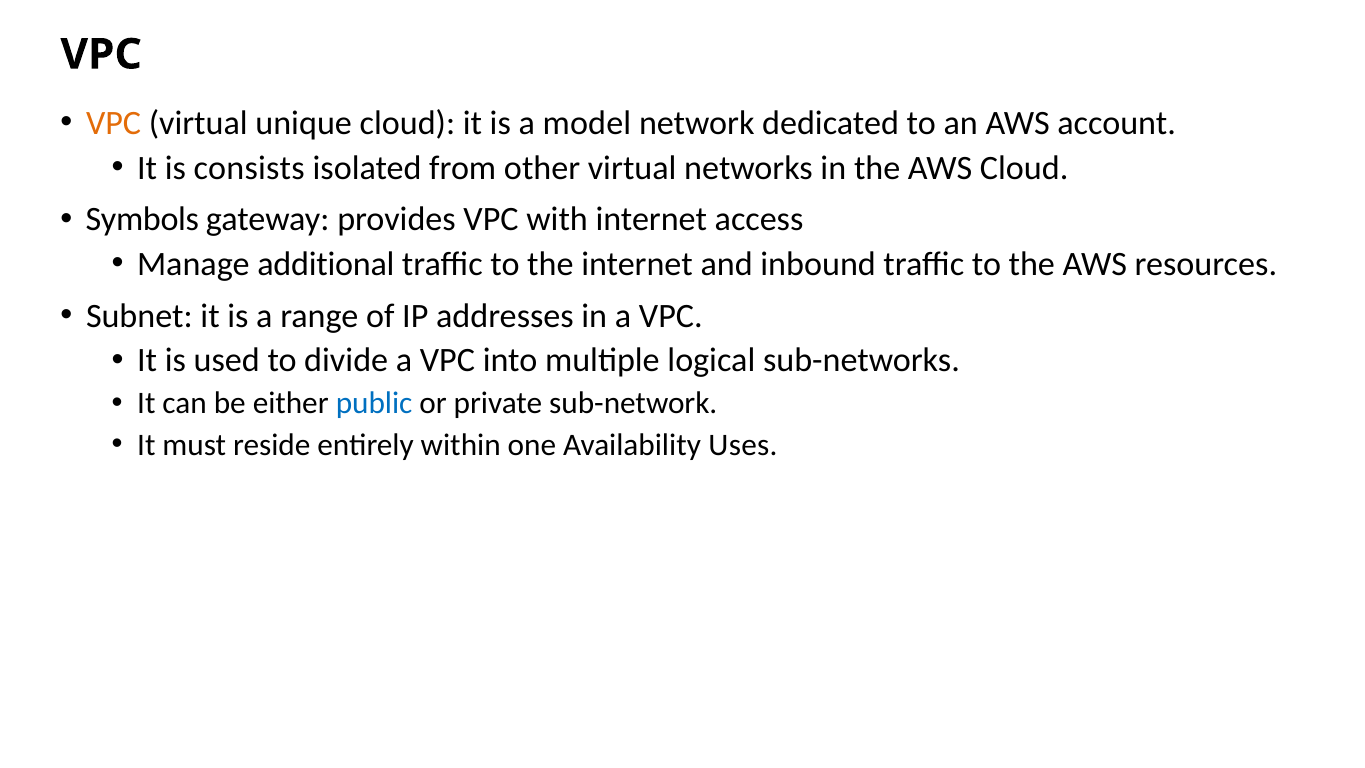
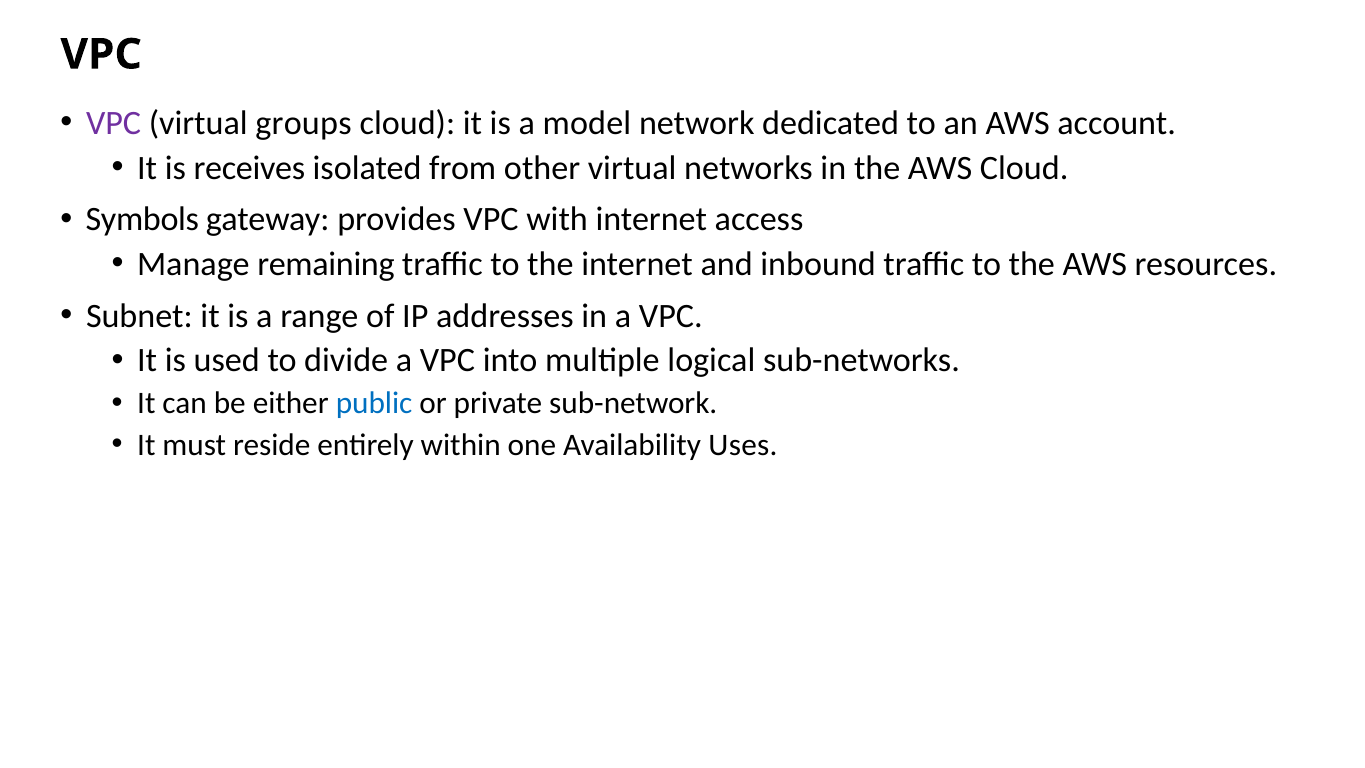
VPC colour: orange -> purple (114, 123)
unique: unique -> groups (304, 123)
consists: consists -> receives (249, 168)
additional: additional -> remaining (326, 264)
